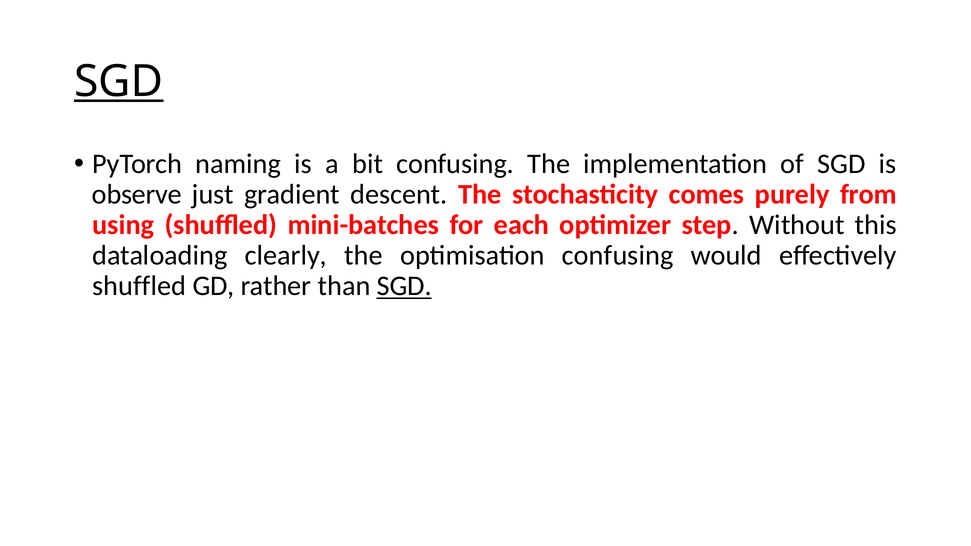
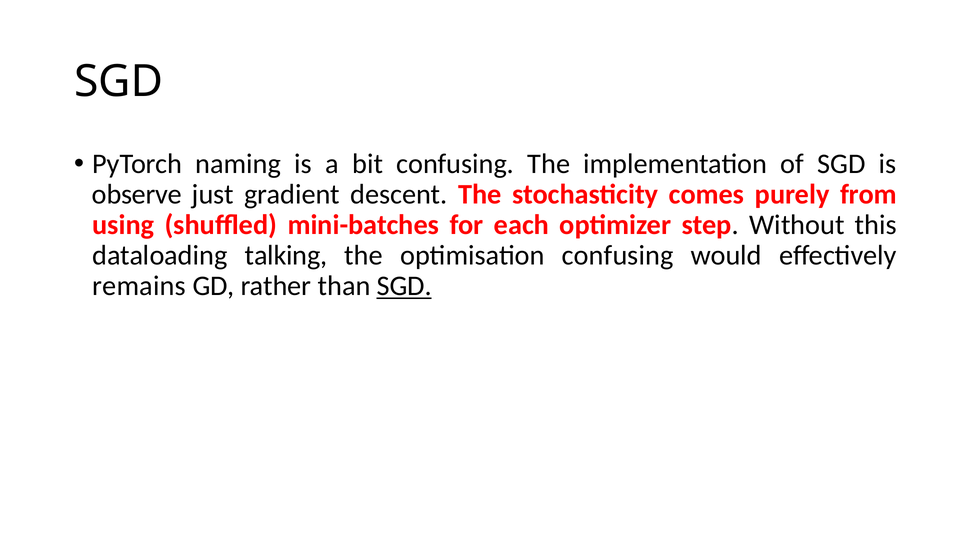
SGD underline: present -> none (119, 82)
clearly: clearly -> talking (286, 256)
shuffled: shuffled -> remains (139, 286)
